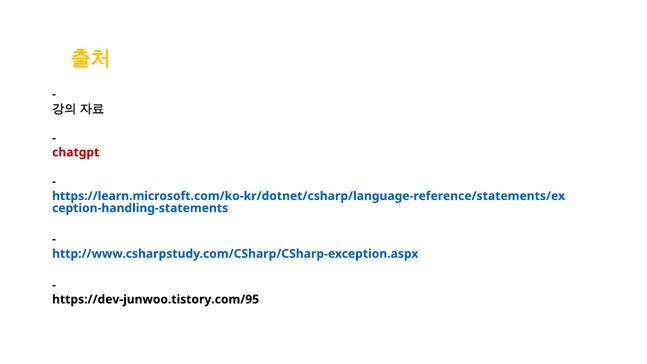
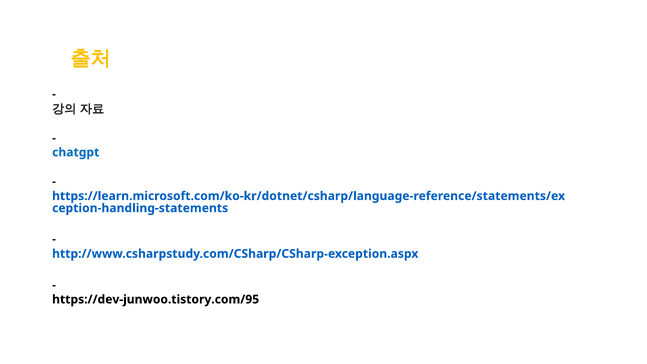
chatgpt colour: red -> blue (76, 152)
